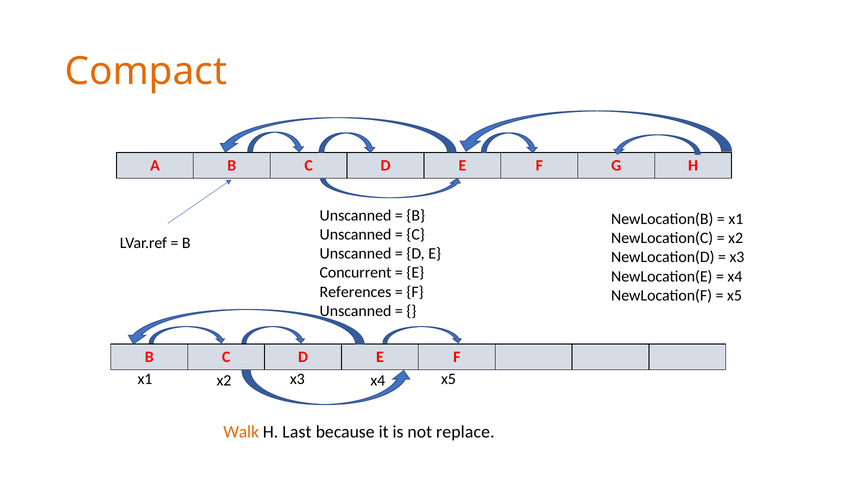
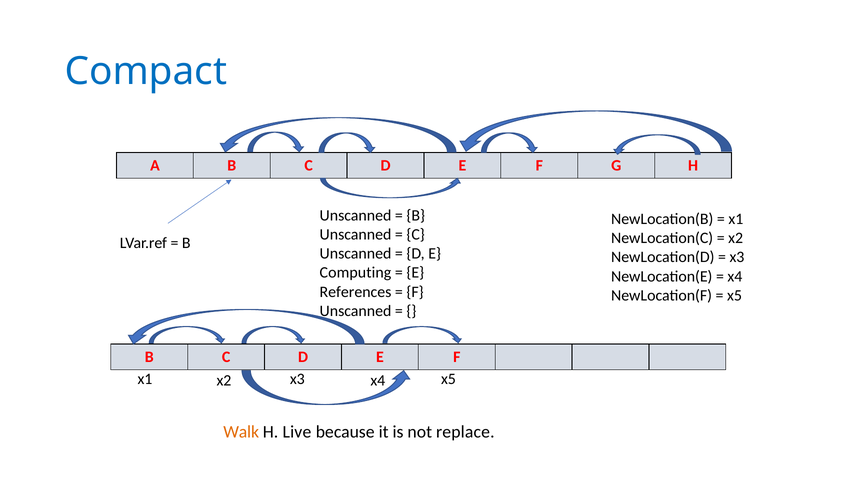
Compact colour: orange -> blue (146, 71)
Concurrent: Concurrent -> Computing (355, 272)
Last: Last -> Live (297, 431)
